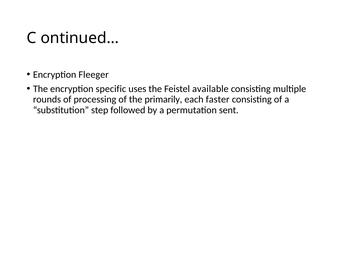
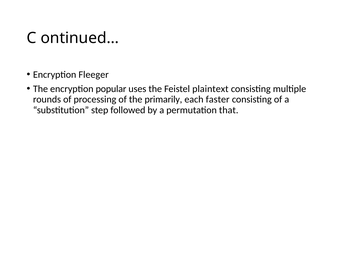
specific: specific -> popular (111, 89)
available: available -> plaintext (210, 89)
sent: sent -> that (229, 110)
